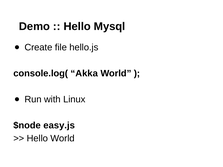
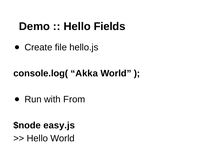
Mysql: Mysql -> Fields (110, 26)
Linux: Linux -> From (74, 100)
